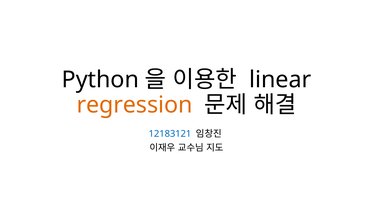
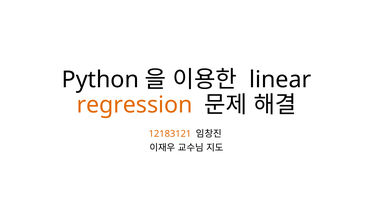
12183121 colour: blue -> orange (170, 134)
